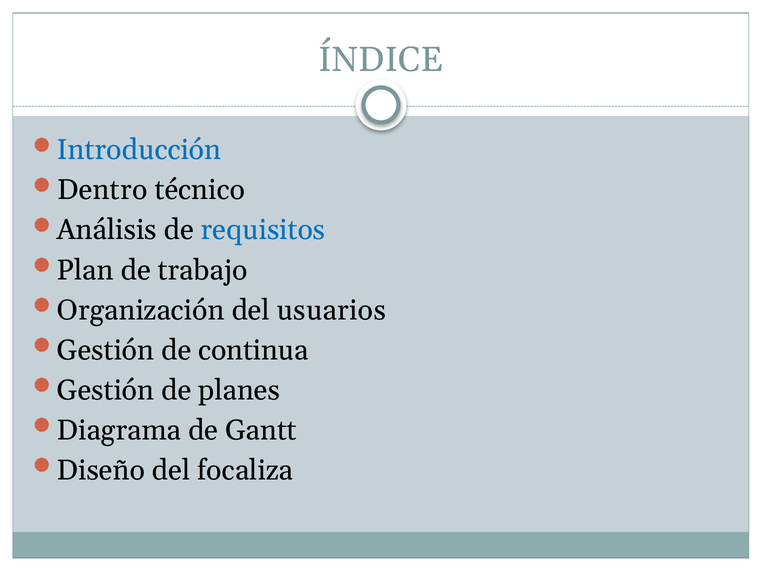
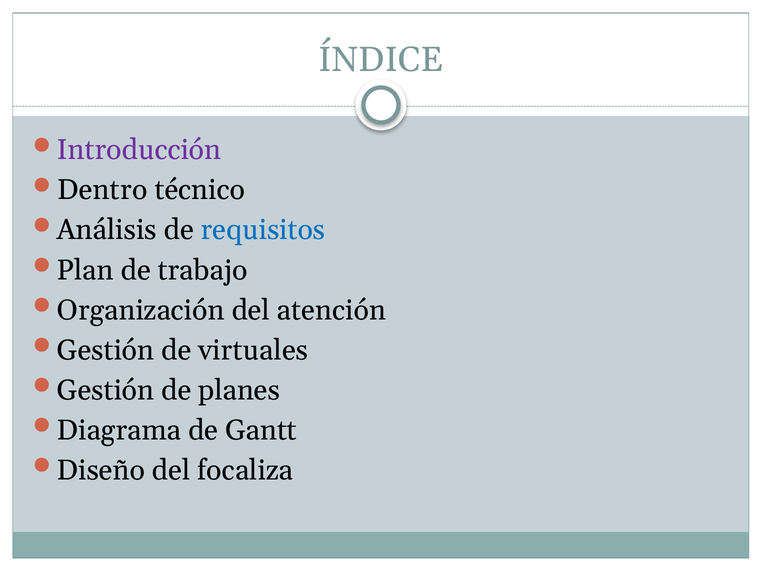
Introducción colour: blue -> purple (139, 150)
usuarios: usuarios -> atención (331, 310)
continua: continua -> virtuales (253, 350)
